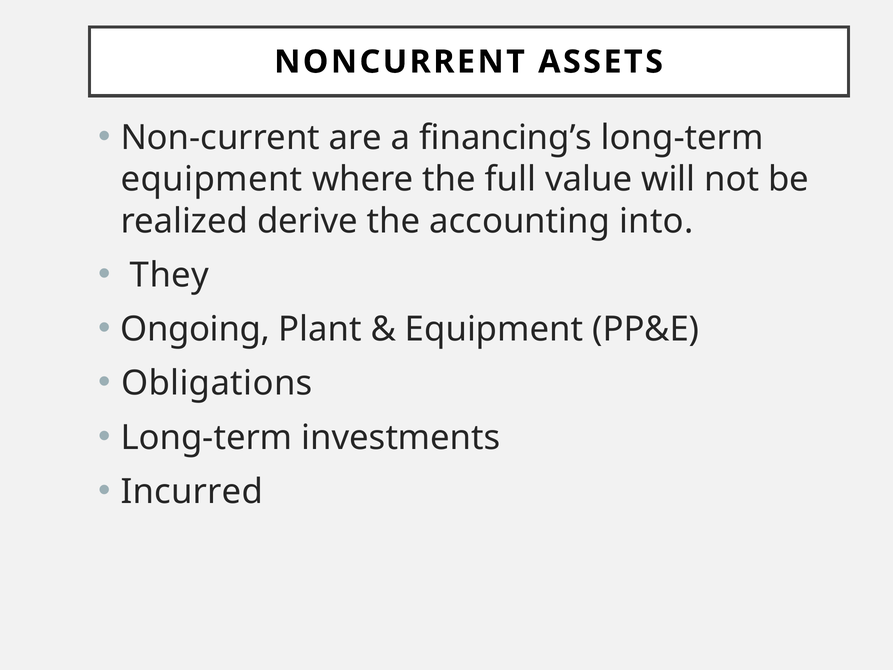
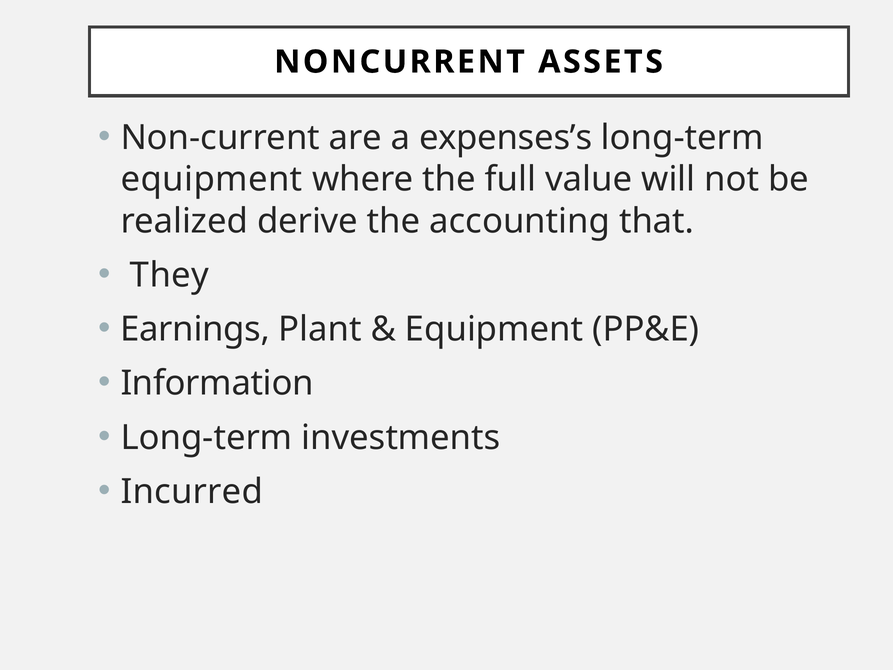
financing’s: financing’s -> expenses’s (506, 138)
into: into -> that (657, 221)
Ongoing: Ongoing -> Earnings (195, 329)
Obligations: Obligations -> Information (217, 383)
